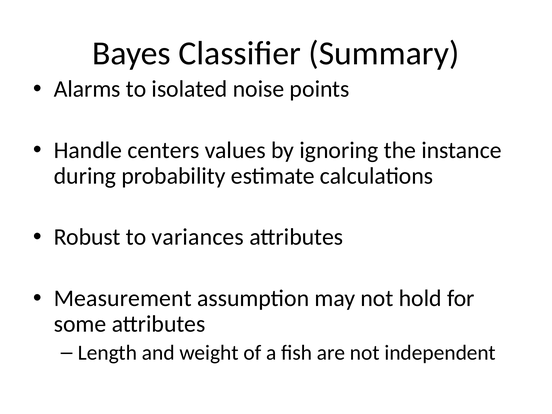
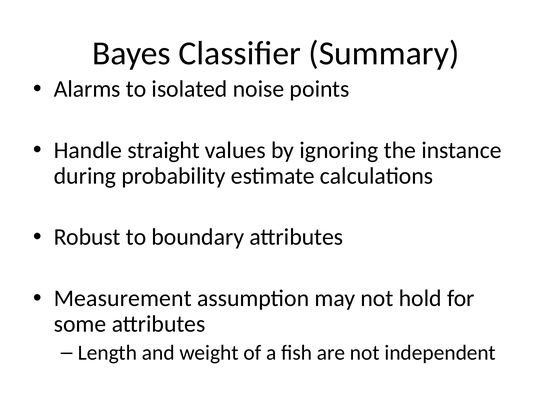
centers: centers -> straight (164, 150)
variances: variances -> boundary (198, 237)
